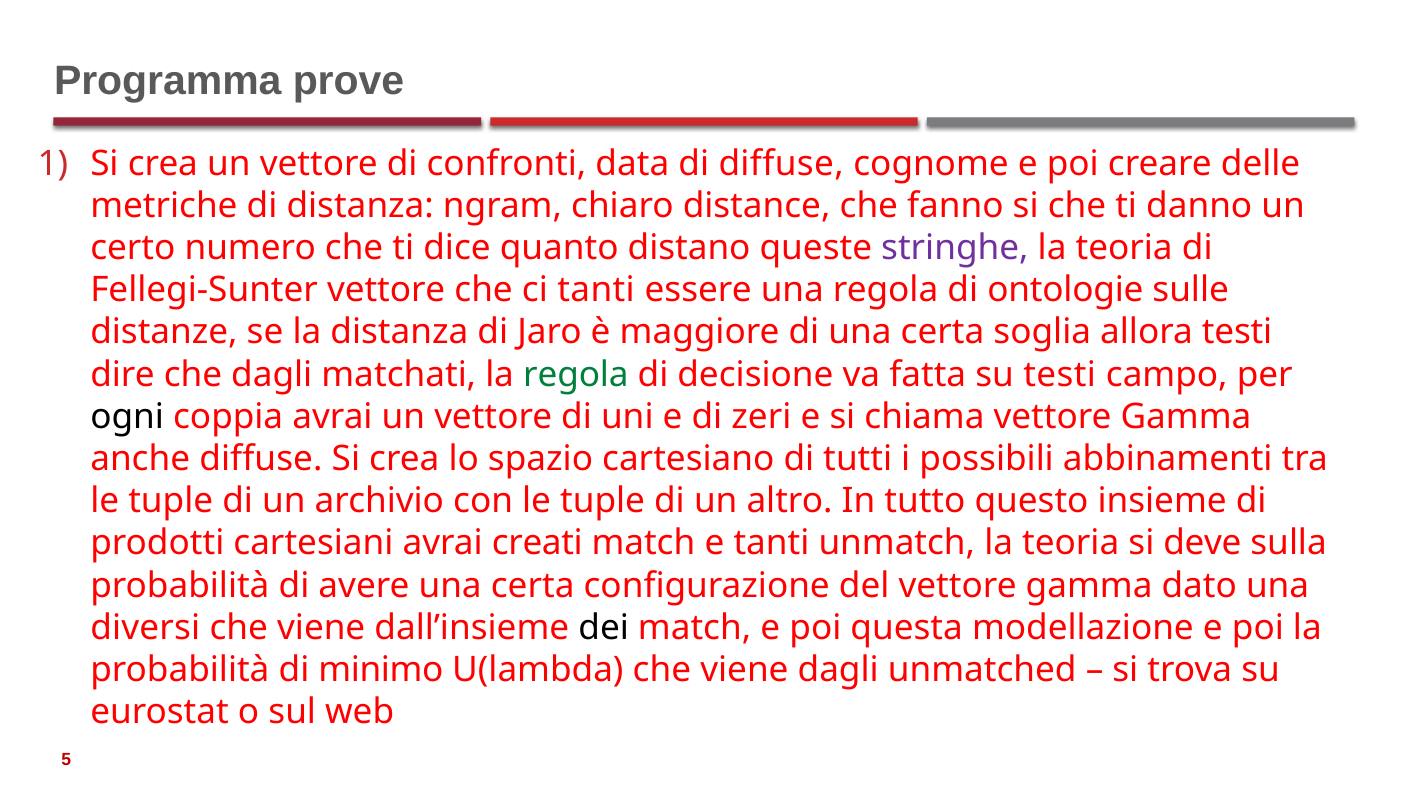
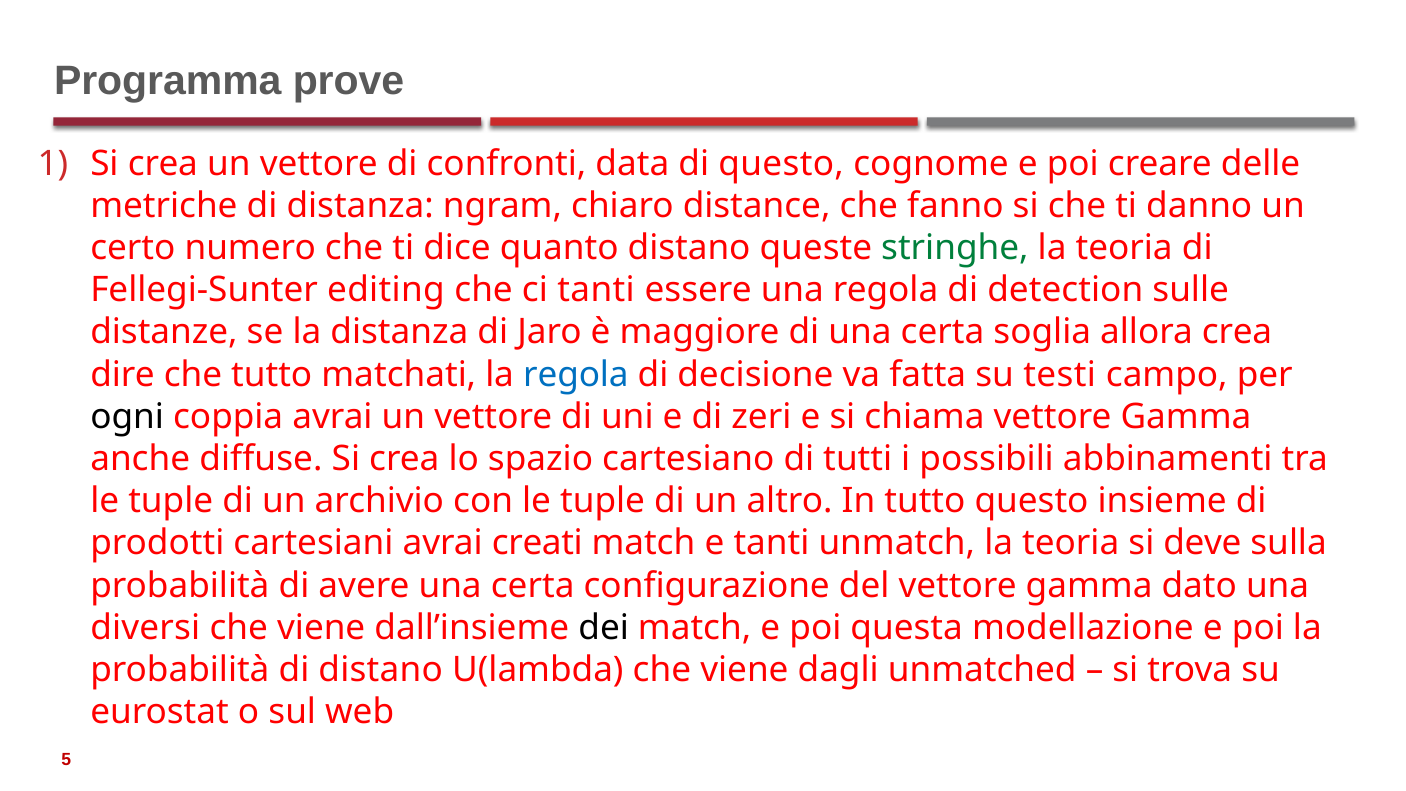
di diffuse: diffuse -> questo (781, 164)
stringhe colour: purple -> green (955, 248)
Fellegi-Sunter vettore: vettore -> editing (386, 290)
ontologie: ontologie -> detection (1065, 290)
allora testi: testi -> crea (1237, 332)
che dagli: dagli -> tutto (272, 374)
regola colour: green -> blue (576, 374)
di minimo: minimo -> distano (381, 670)
